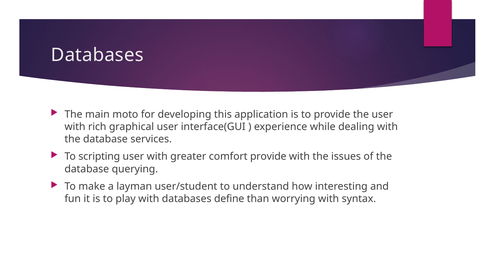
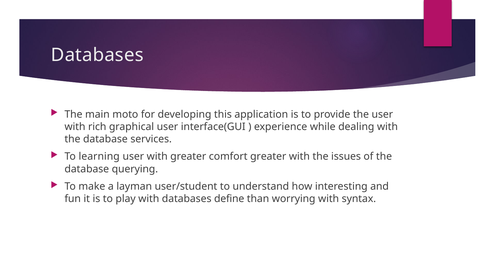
scripting: scripting -> learning (99, 157)
comfort provide: provide -> greater (268, 157)
